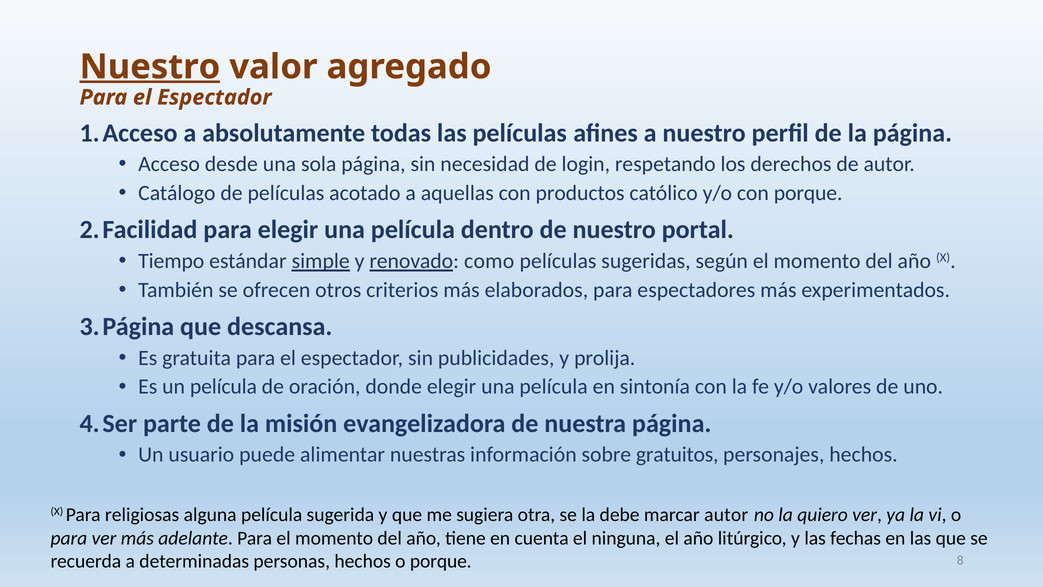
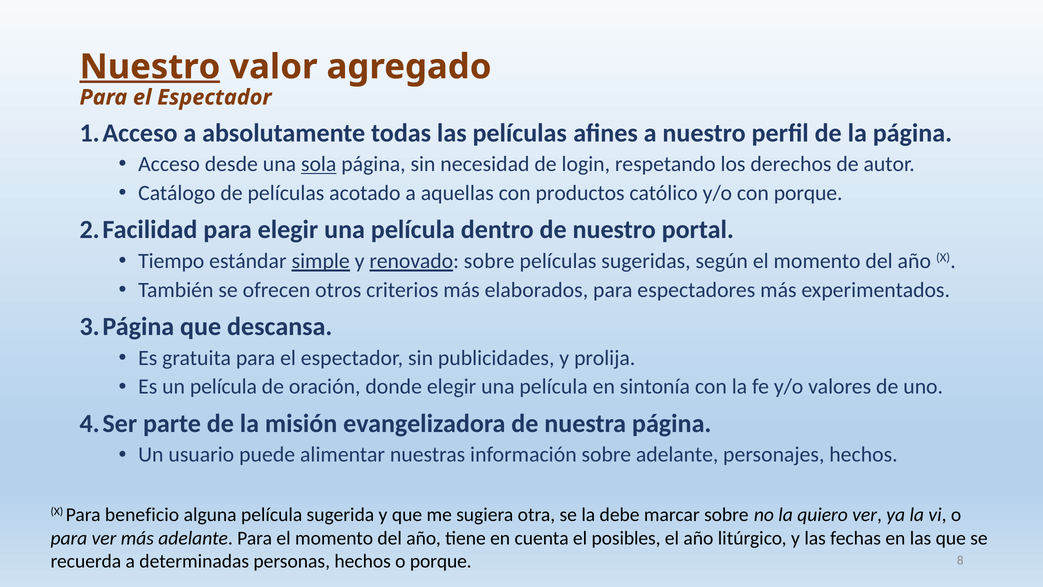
sola underline: none -> present (319, 164)
renovado como: como -> sobre (489, 261)
sobre gratuitos: gratuitos -> adelante (677, 455)
religiosas: religiosas -> beneficio (142, 514)
marcar autor: autor -> sobre (726, 514)
ninguna: ninguna -> posibles (626, 538)
